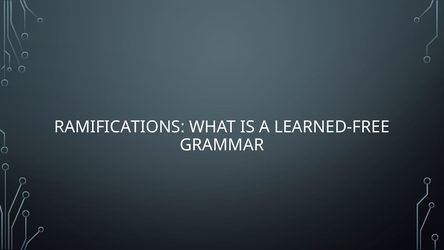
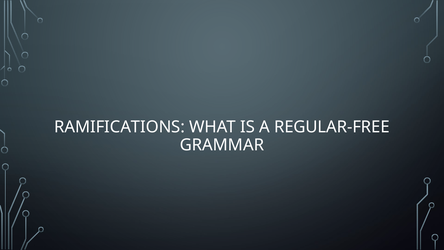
LEARNED-FREE: LEARNED-FREE -> REGULAR-FREE (332, 127)
